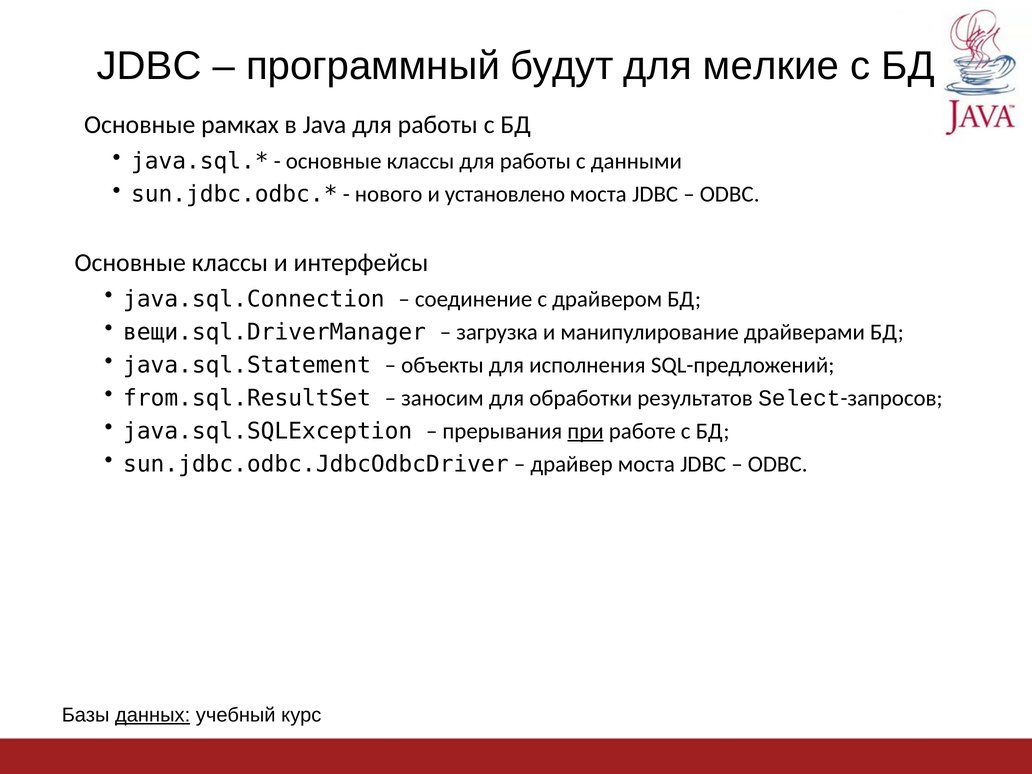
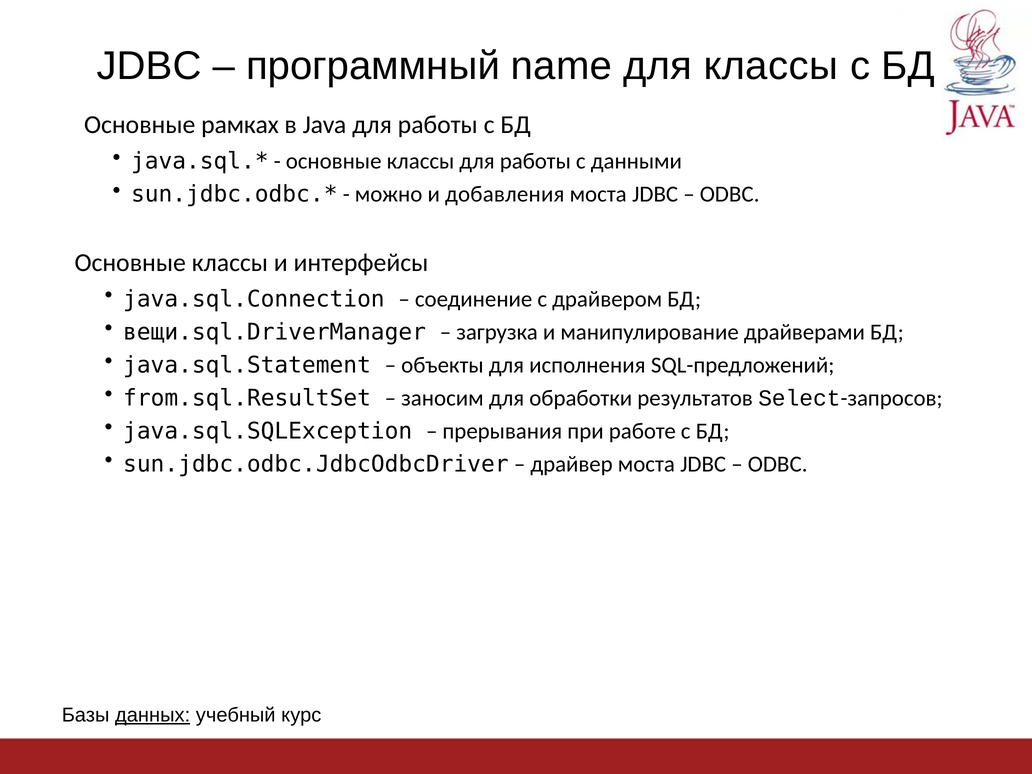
будут: будут -> name (561, 66)
для мелкие: мелкие -> классы (771, 66)
нового: нового -> можно (389, 194)
установлено: установлено -> добавления (505, 194)
при underline: present -> none (585, 431)
